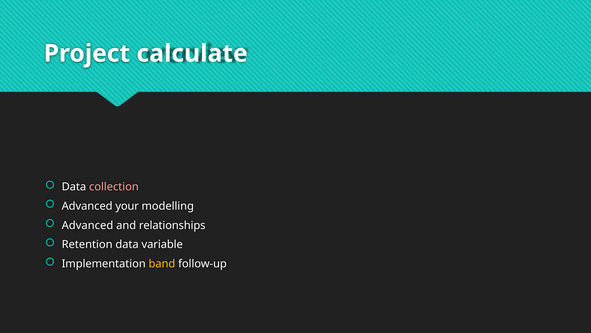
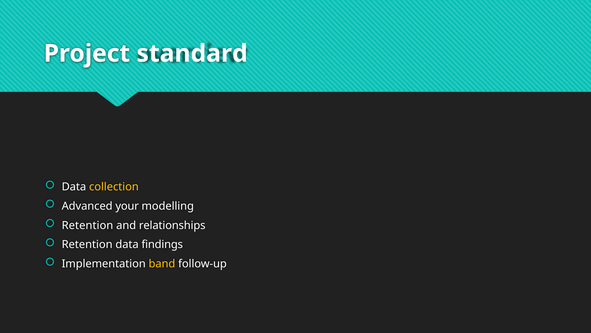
calculate: calculate -> standard (192, 53)
collection colour: pink -> yellow (114, 187)
Advanced: Advanced -> Retention (87, 225)
variable: variable -> findings (162, 244)
